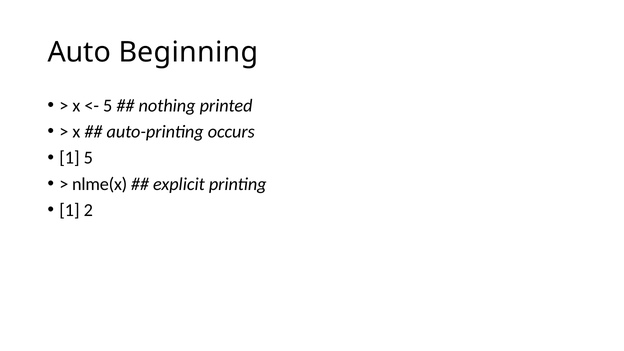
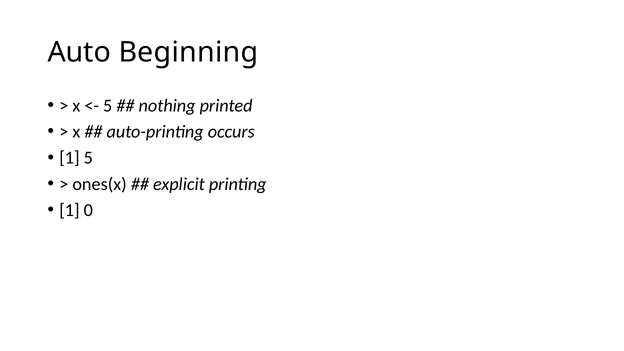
nlme(x: nlme(x -> ones(x (100, 184)
2: 2 -> 0 (88, 210)
